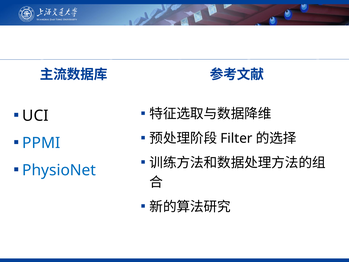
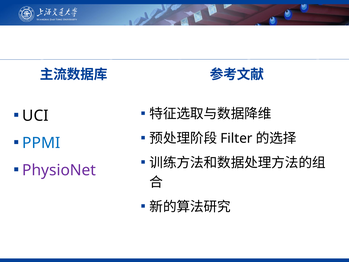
PhysioNet colour: blue -> purple (59, 170)
